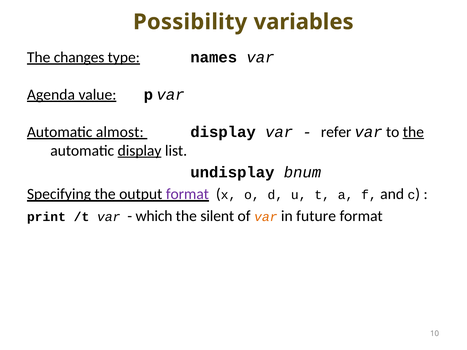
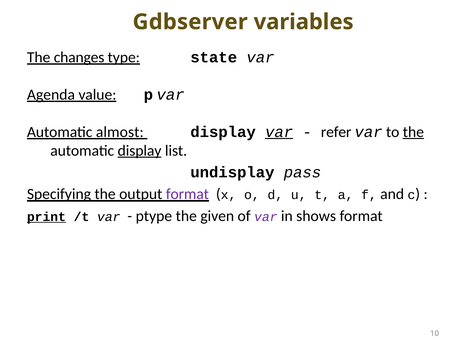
Possibility: Possibility -> Gdbserver (190, 22)
names: names -> state (214, 57)
var underline: none -> present (279, 132)
bnum: bnum -> pass (302, 172)
print underline: none -> present (46, 217)
which: which -> ptype (154, 216)
silent: silent -> given (217, 216)
var colour: orange -> purple (266, 217)
future: future -> shows (316, 216)
